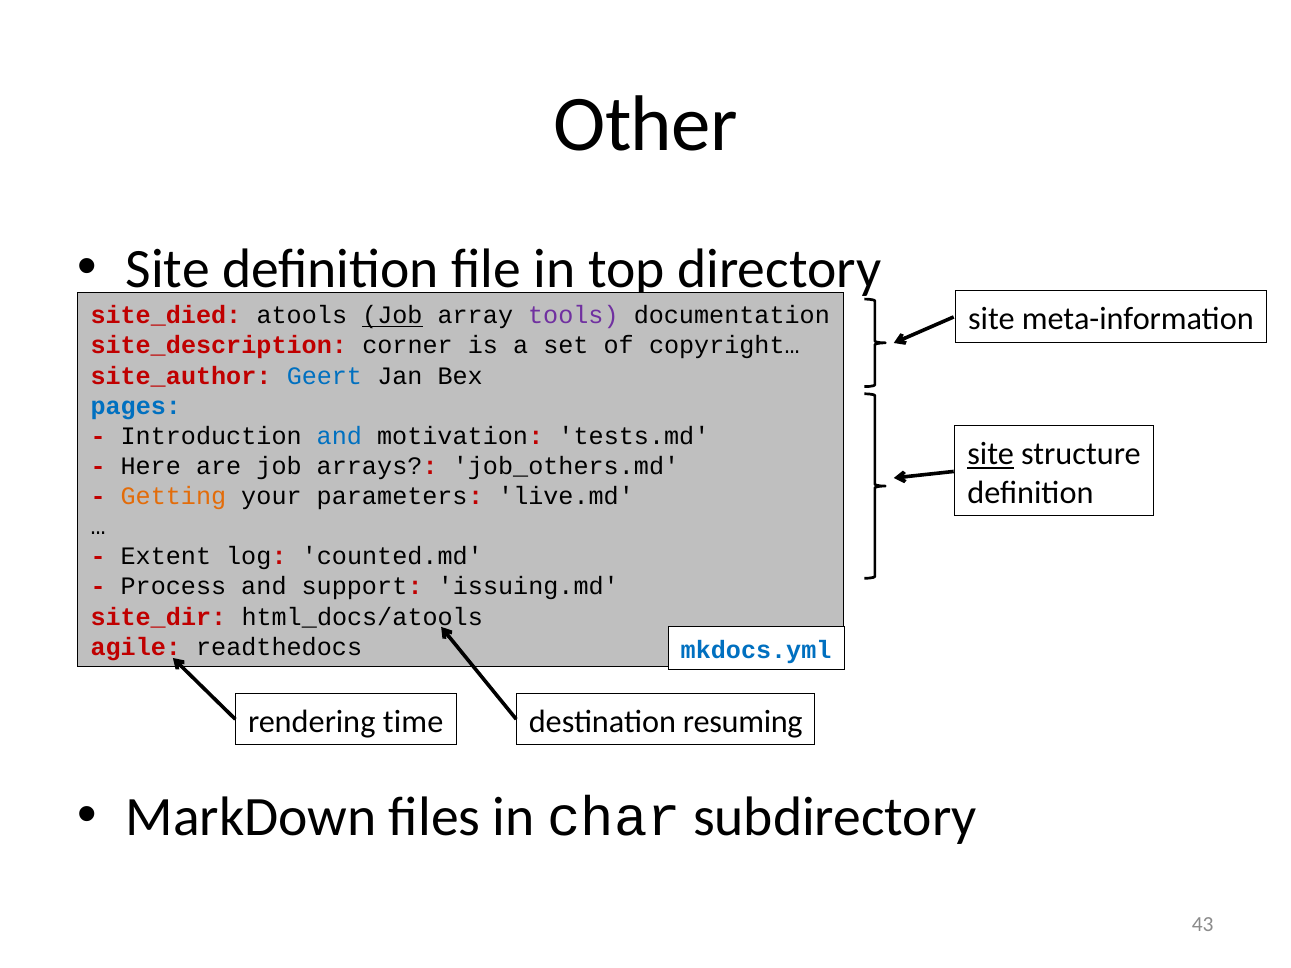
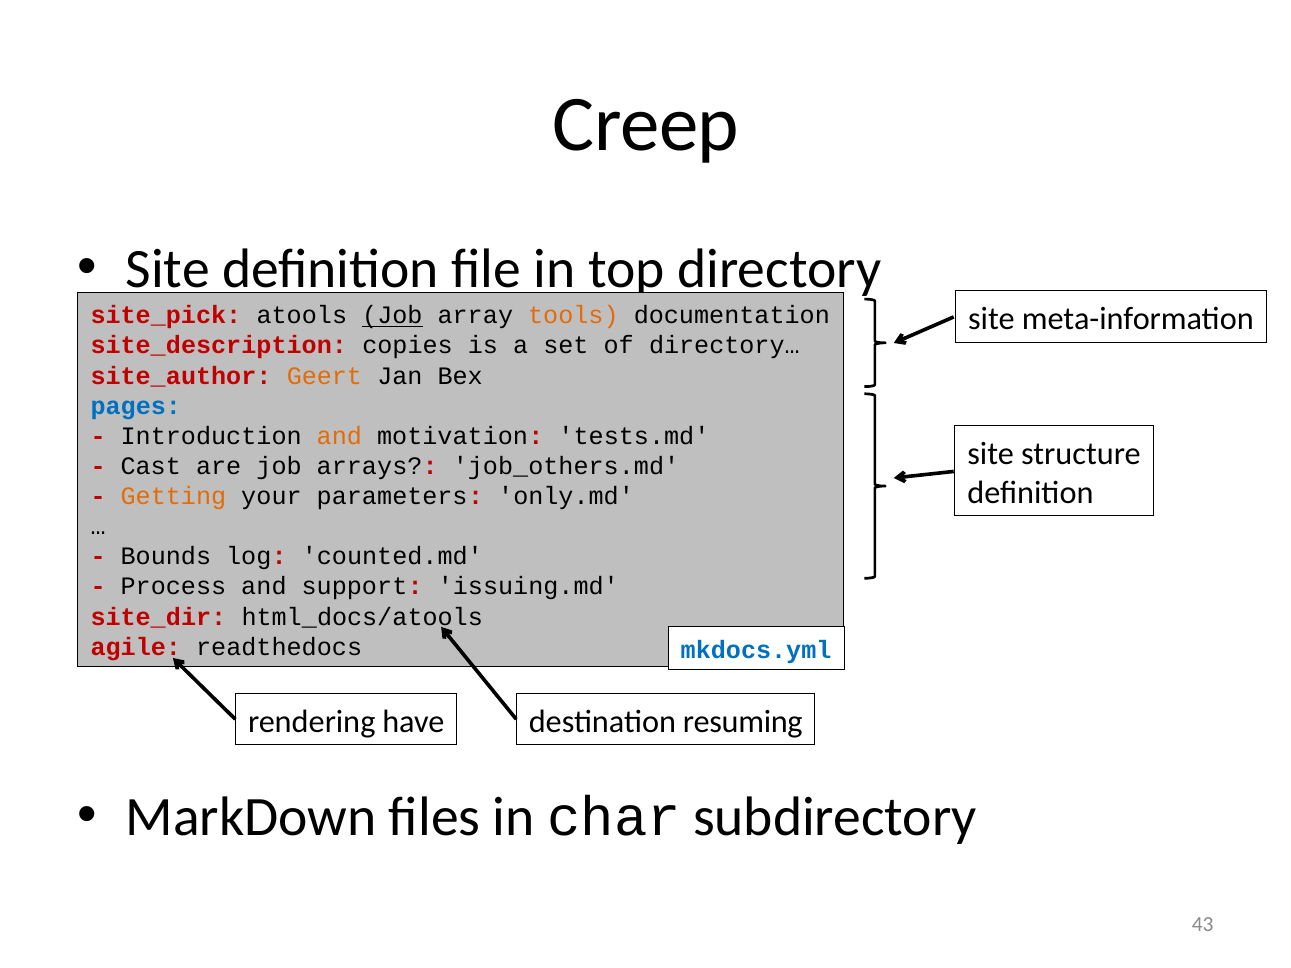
Other: Other -> Creep (646, 125)
site_died: site_died -> site_pick (166, 316)
tools colour: purple -> orange (573, 316)
corner: corner -> copies (408, 346)
copyright…: copyright… -> directory… (724, 346)
Geert colour: blue -> orange (324, 376)
and colour: blue -> orange (339, 436)
site underline: present -> none (991, 454)
Here: Here -> Cast (151, 466)
live.md: live.md -> only.md (566, 496)
Extent: Extent -> Bounds (166, 557)
time: time -> have (413, 722)
